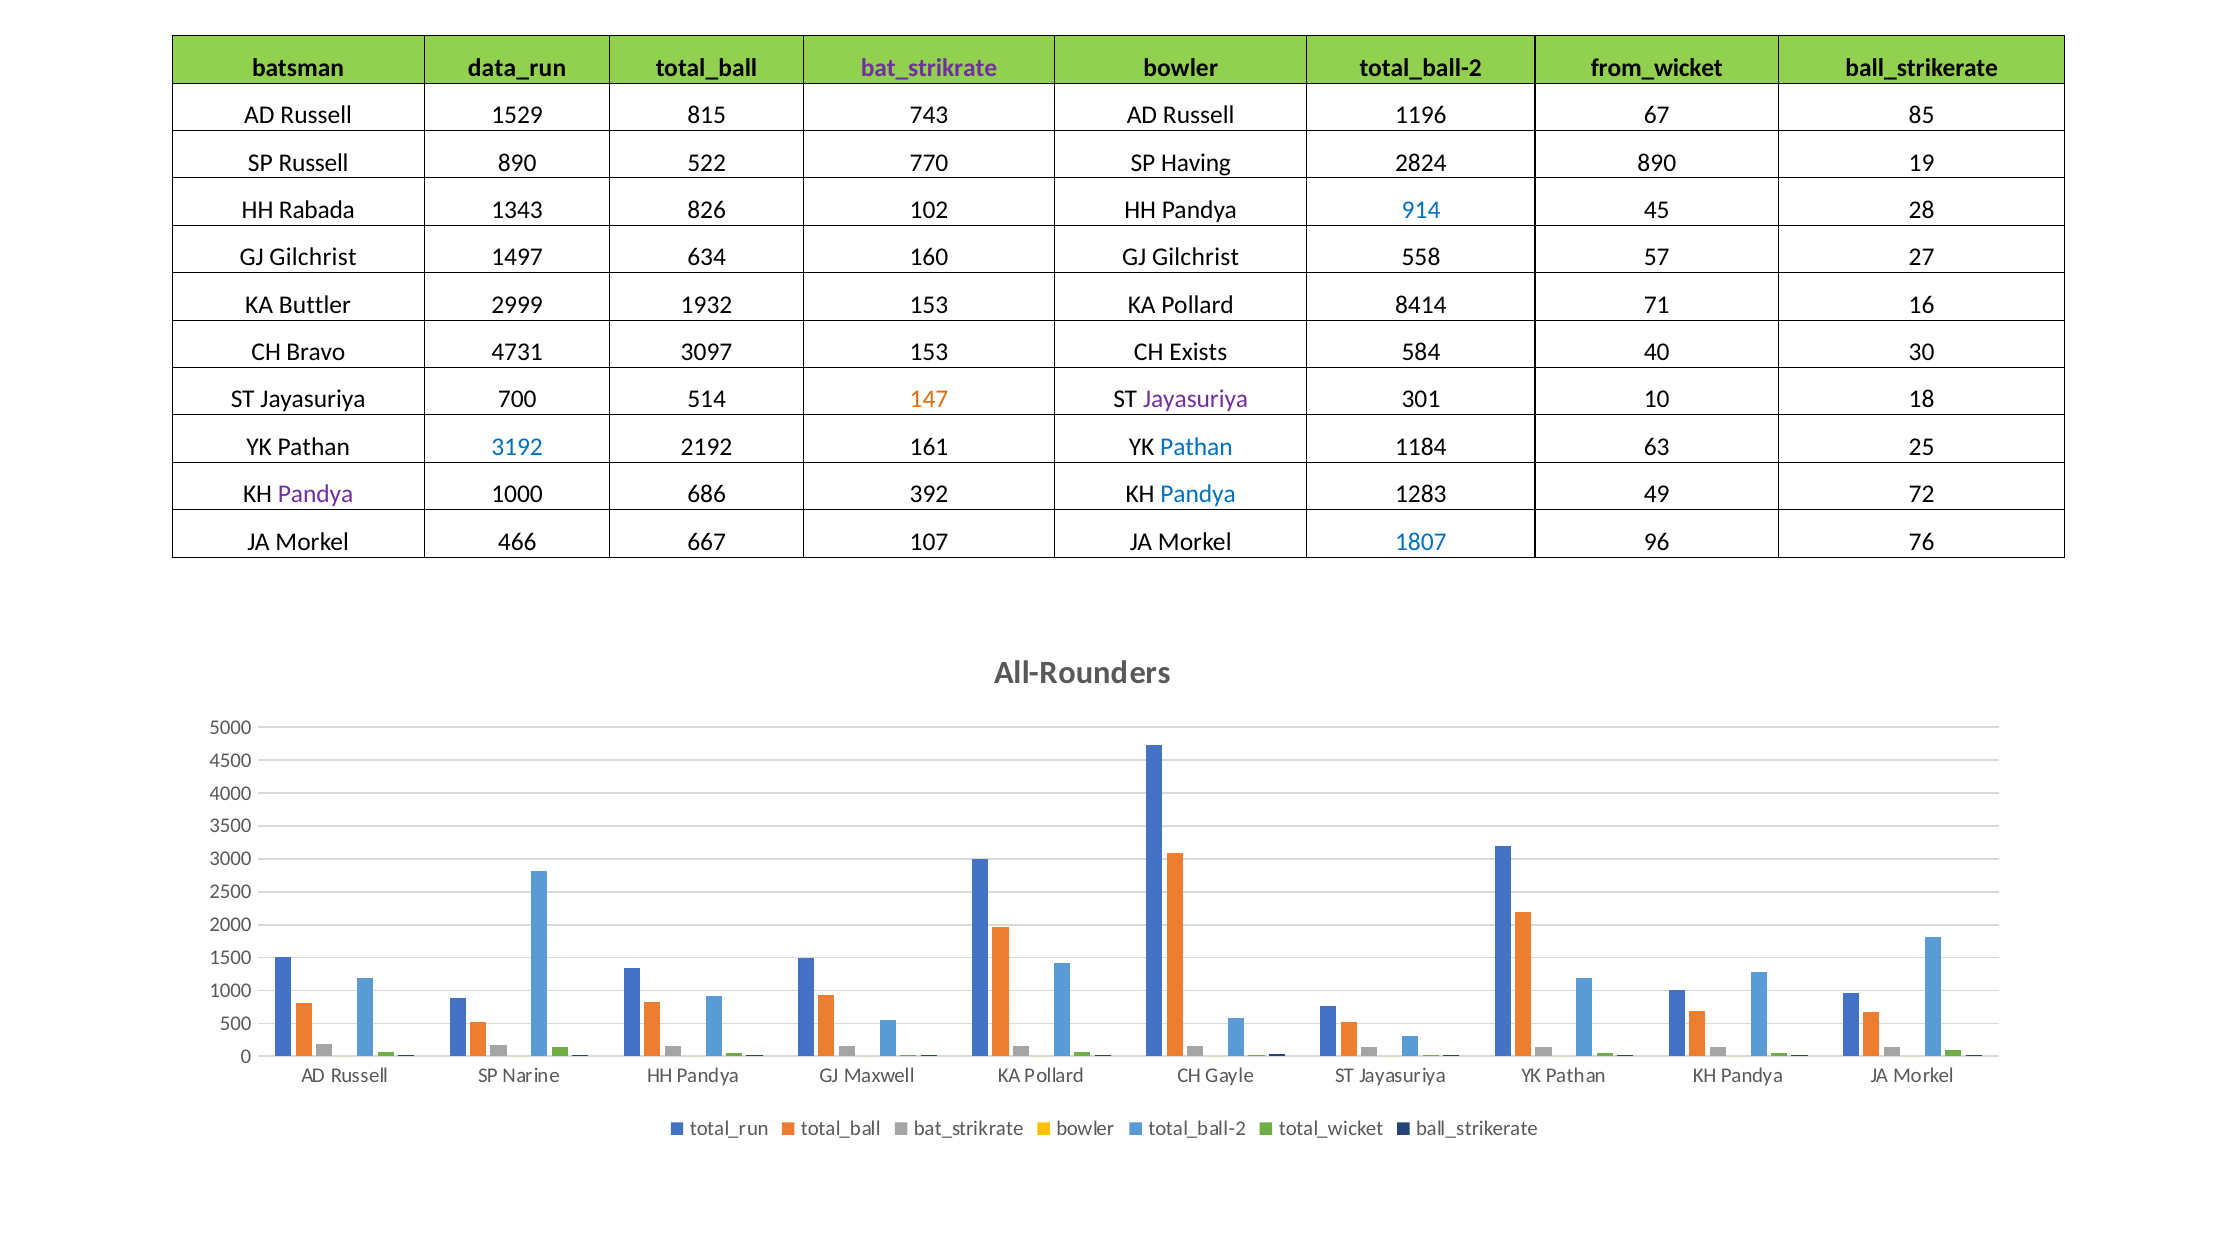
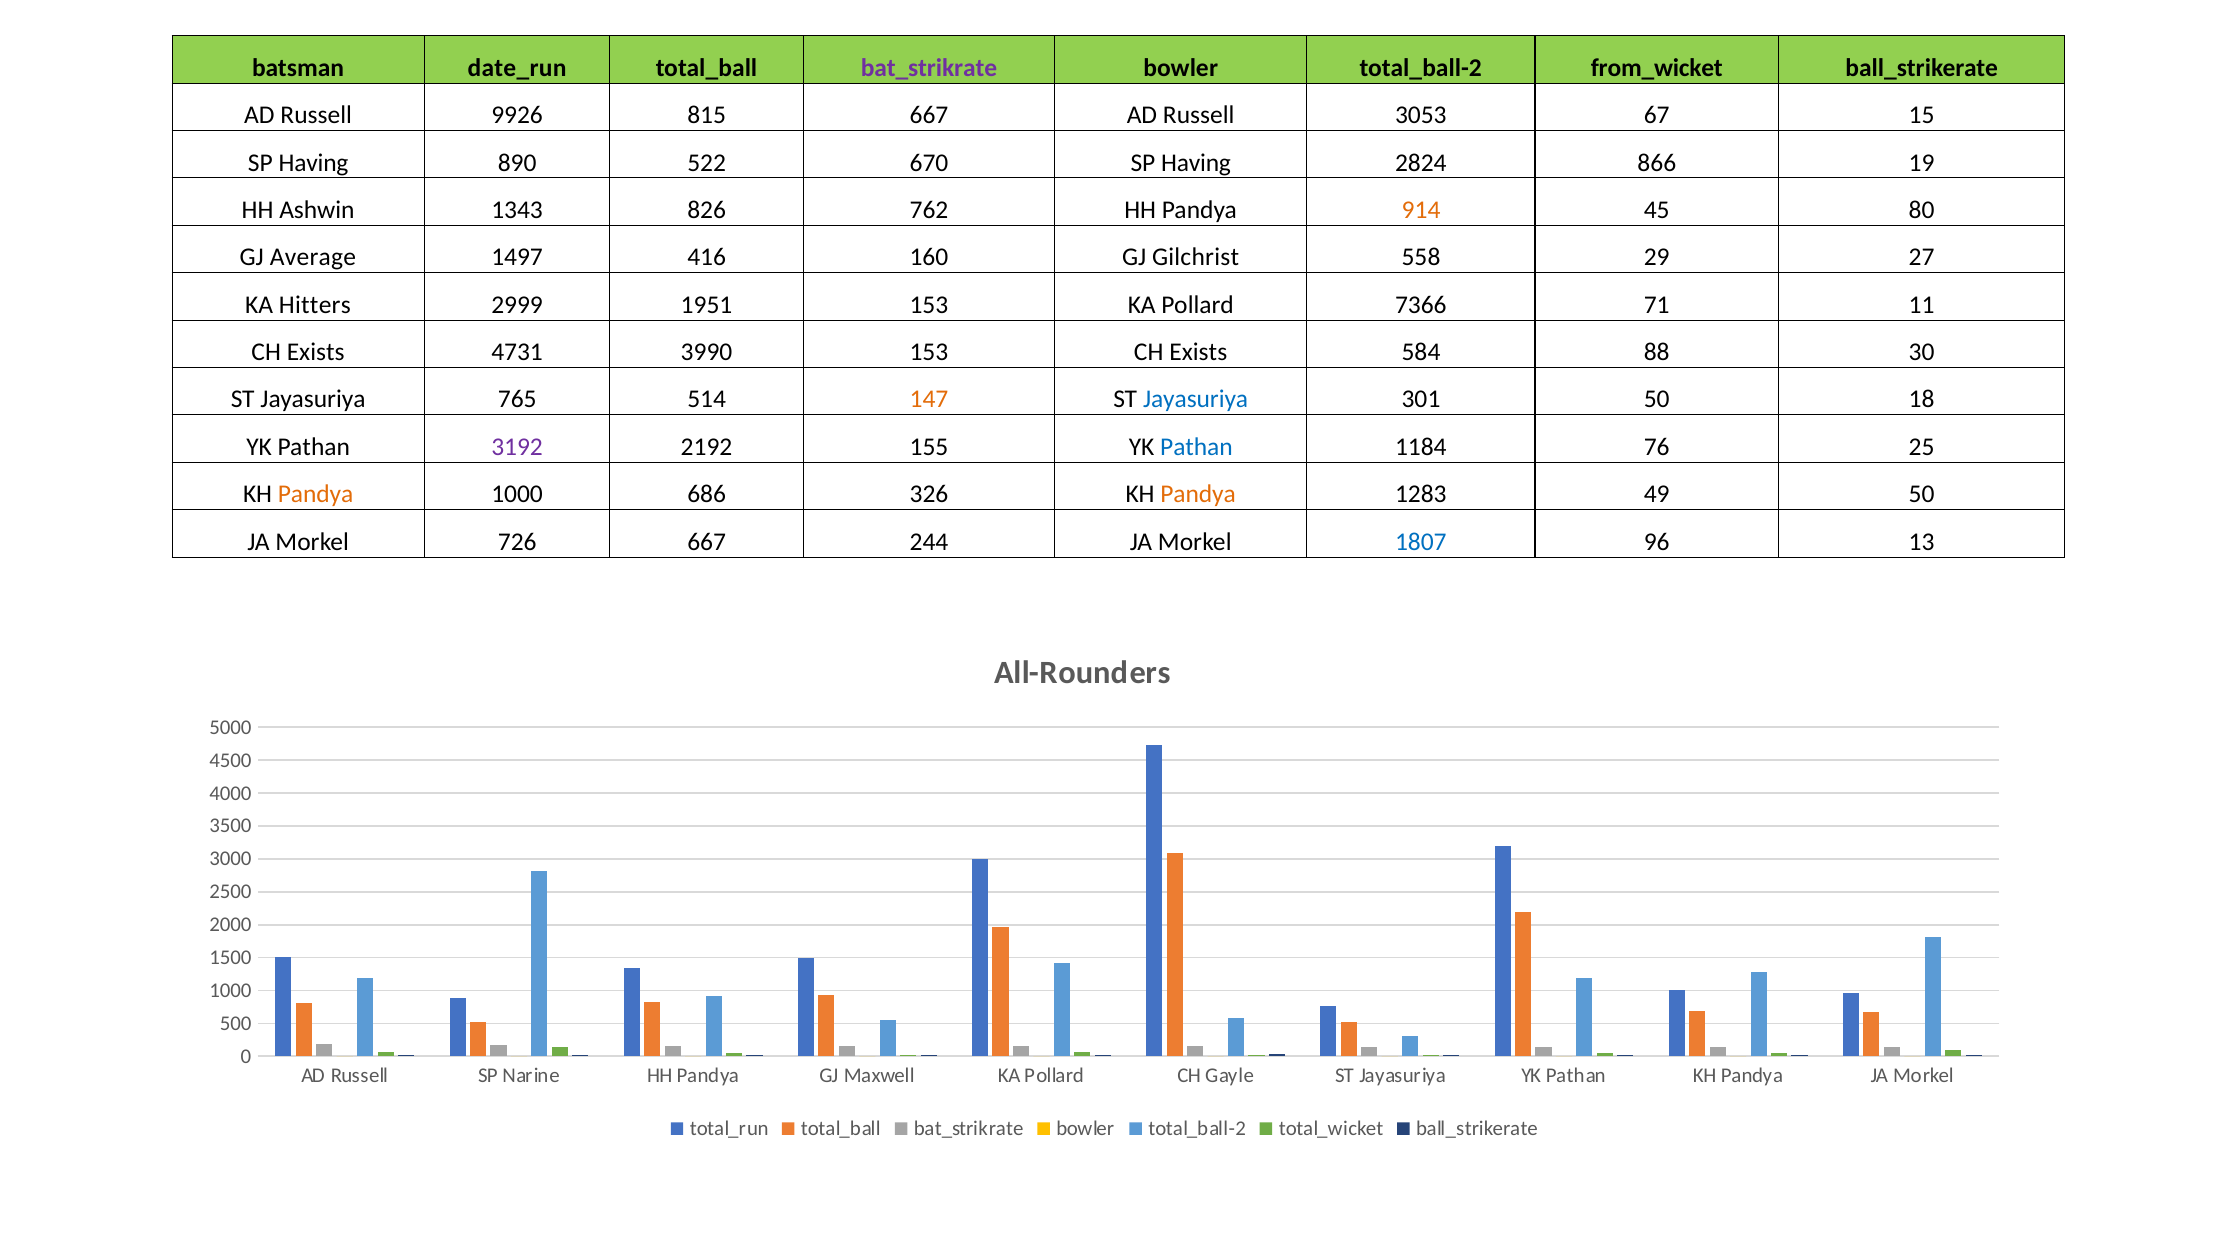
data_run: data_run -> date_run (517, 68)
1529: 1529 -> 9926 (517, 115)
815 743: 743 -> 667 (929, 115)
1196: 1196 -> 3053 (1421, 115)
85: 85 -> 15 (1922, 115)
Russell: Russell -> Having (314, 163)
770: 770 -> 670 (929, 163)
2824 890: 890 -> 866 (1657, 163)
Rabada: Rabada -> Ashwin (317, 210)
102: 102 -> 762 (929, 210)
914 colour: blue -> orange (1421, 210)
28: 28 -> 80 (1922, 210)
Gilchrist: Gilchrist -> Average (313, 257)
634: 634 -> 416 (707, 257)
57: 57 -> 29 (1657, 257)
Buttler: Buttler -> Hitters (315, 305)
1932: 1932 -> 1951 (707, 305)
8414: 8414 -> 7366 (1421, 305)
16: 16 -> 11 (1922, 305)
Bravo: Bravo -> Exists (316, 352)
3097: 3097 -> 3990 (707, 352)
40: 40 -> 88 (1657, 352)
700: 700 -> 765 (517, 400)
Jayasuriya colour: purple -> blue (1196, 400)
301 10: 10 -> 50 (1657, 400)
3192 colour: blue -> purple (517, 447)
161: 161 -> 155 (929, 447)
63: 63 -> 76 (1657, 447)
Pandya colour: purple -> orange (316, 494)
392: 392 -> 326 (929, 494)
Pandya colour: blue -> orange (1198, 494)
49 72: 72 -> 50 (1922, 494)
466: 466 -> 726 (517, 542)
107: 107 -> 244 (929, 542)
76: 76 -> 13 (1922, 542)
